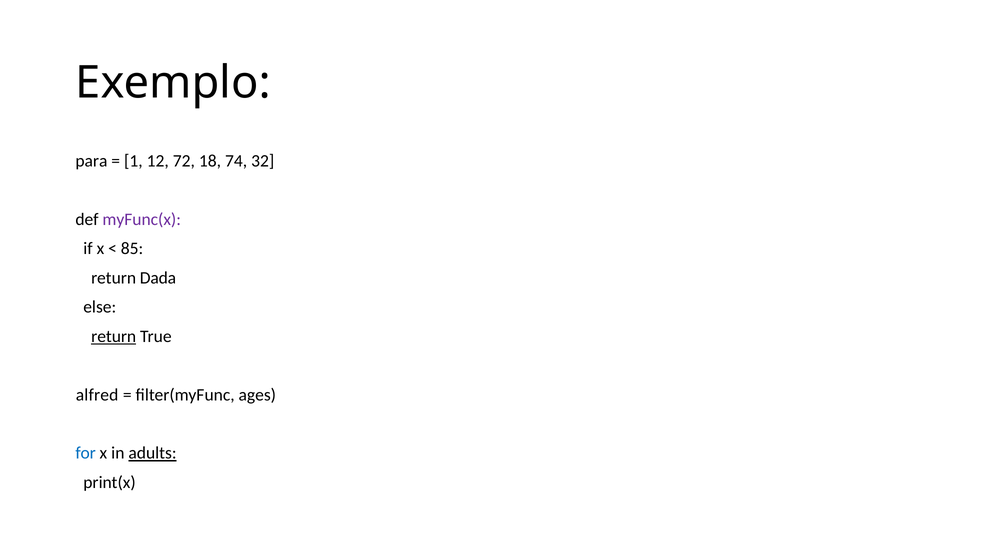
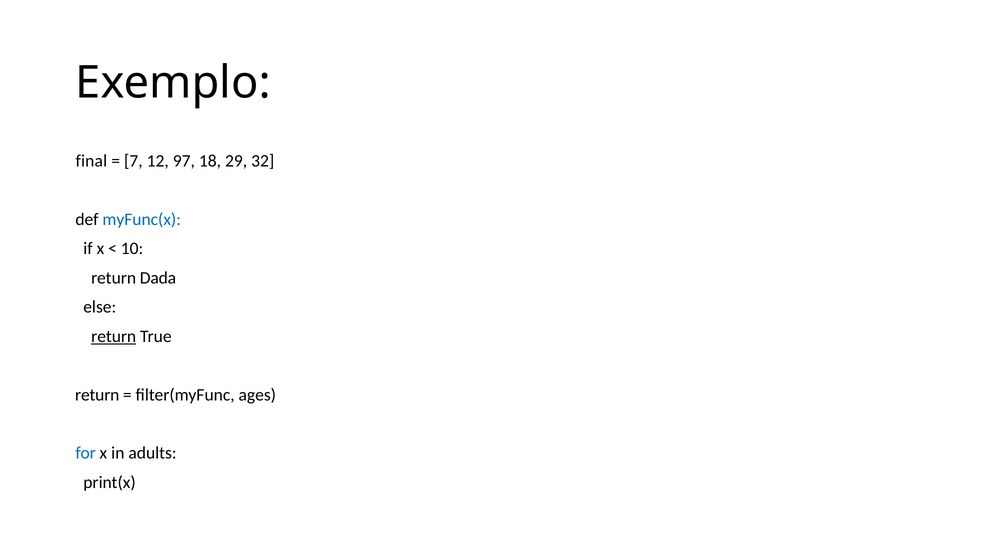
para: para -> final (91, 161)
1: 1 -> 7 (133, 161)
72: 72 -> 97 (184, 161)
74: 74 -> 29 (236, 161)
myFunc(x colour: purple -> blue (142, 220)
85: 85 -> 10 (132, 249)
alfred: alfred -> return (97, 395)
adults underline: present -> none (153, 453)
